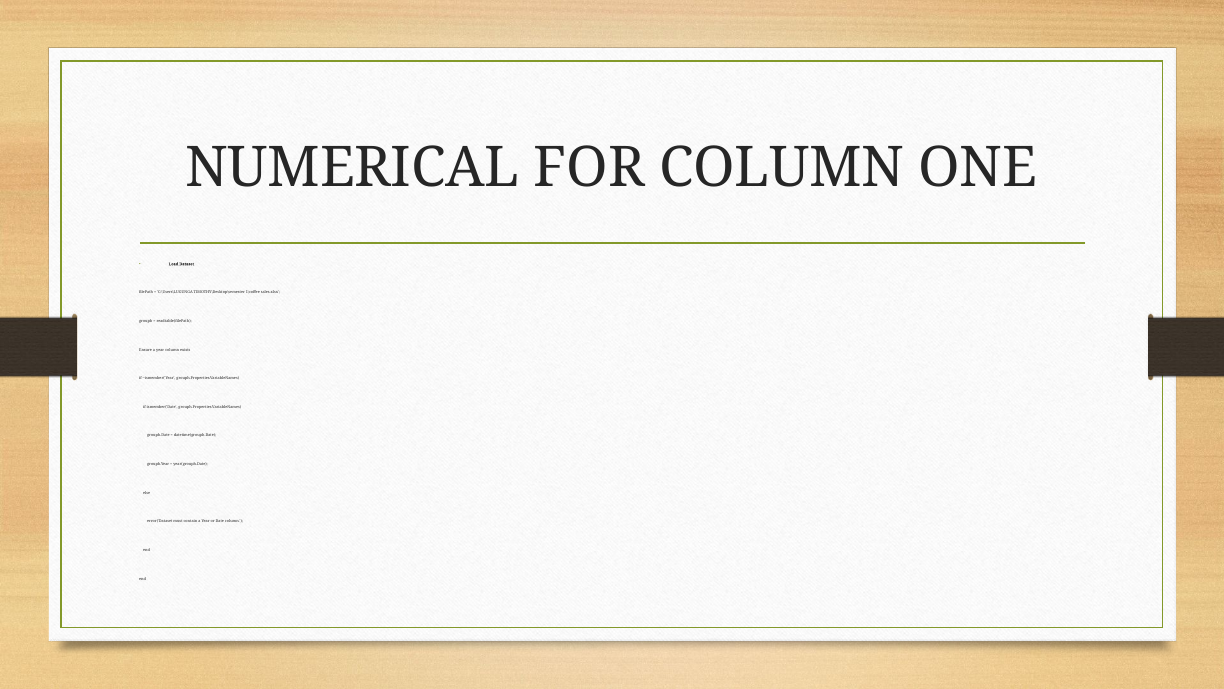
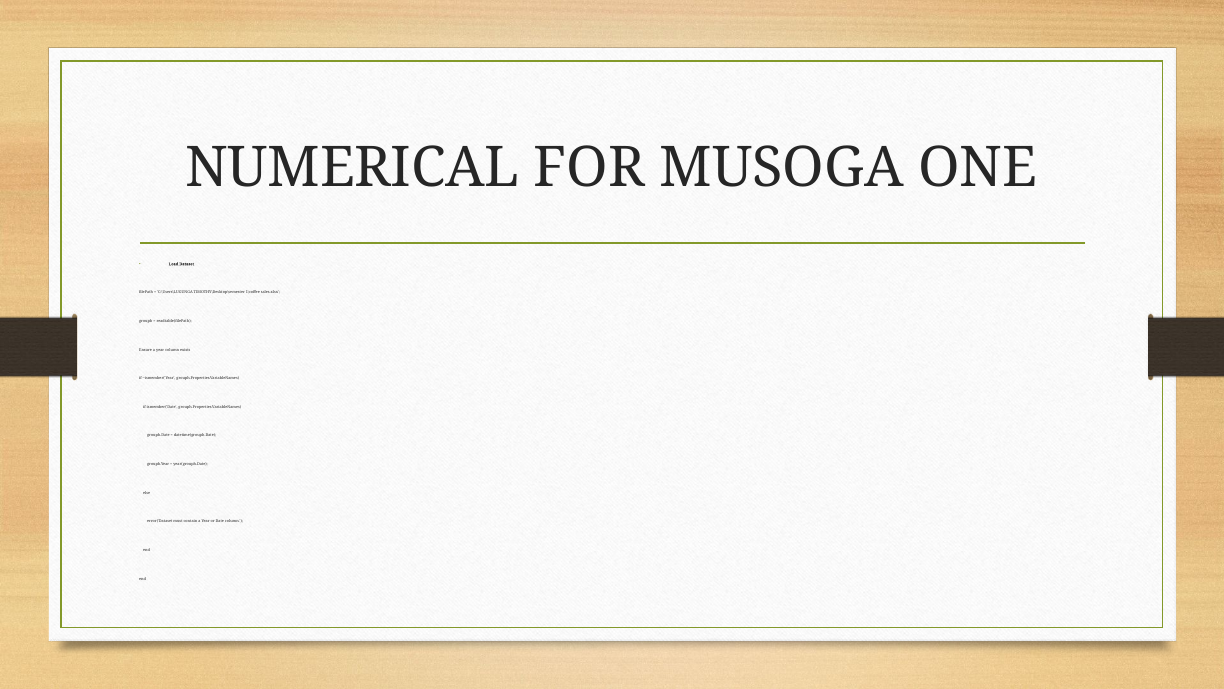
FOR COLUMN: COLUMN -> MUSOGA (782, 168)
